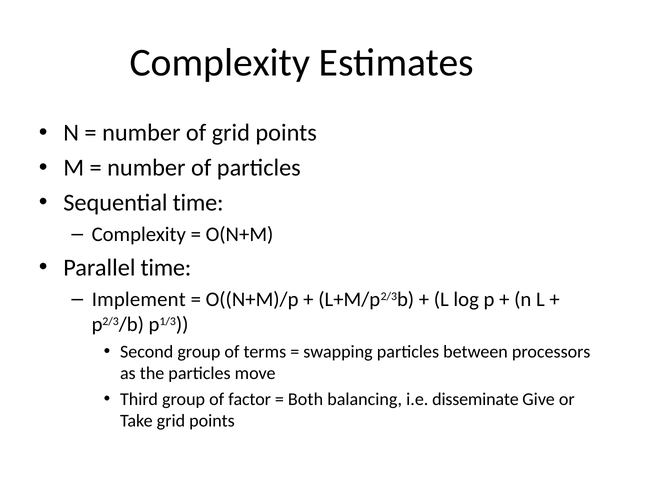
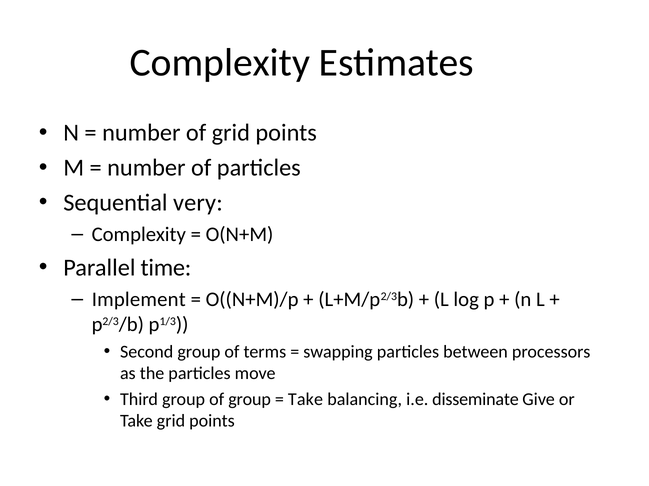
Sequential time: time -> very (198, 203)
of factor: factor -> group (250, 400)
Both: Both -> Take (305, 400)
